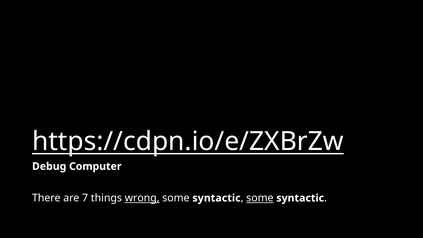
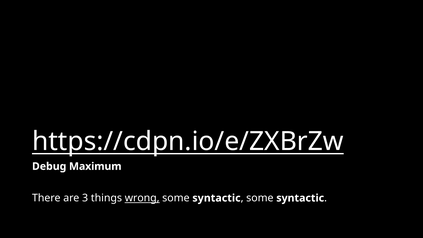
Computer: Computer -> Maximum (95, 166)
7: 7 -> 3 (85, 198)
some underline: present -> none (260, 198)
